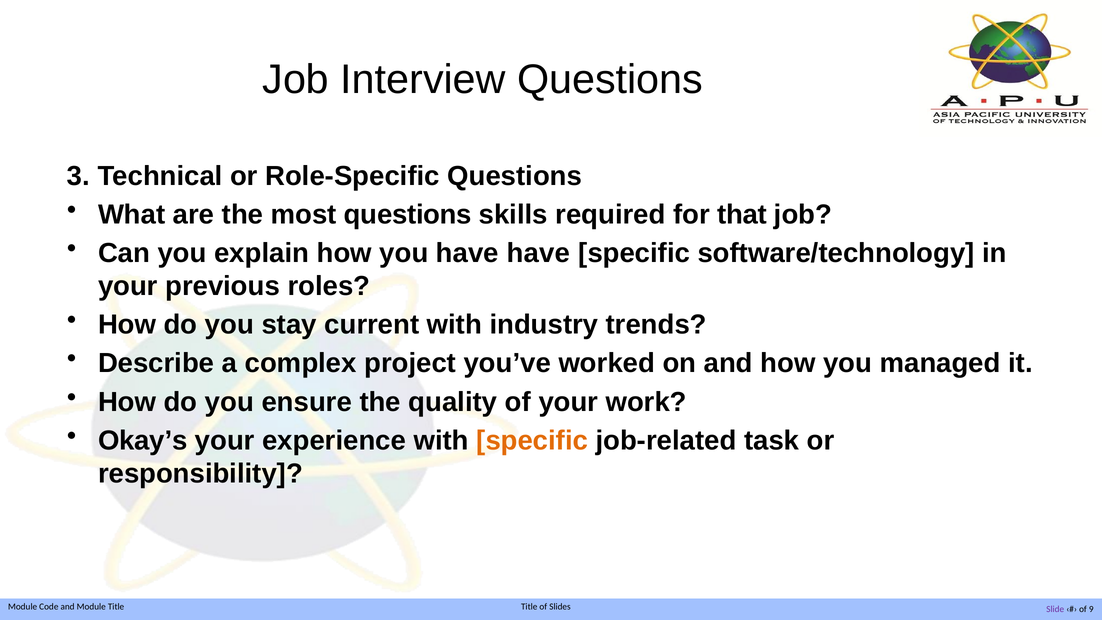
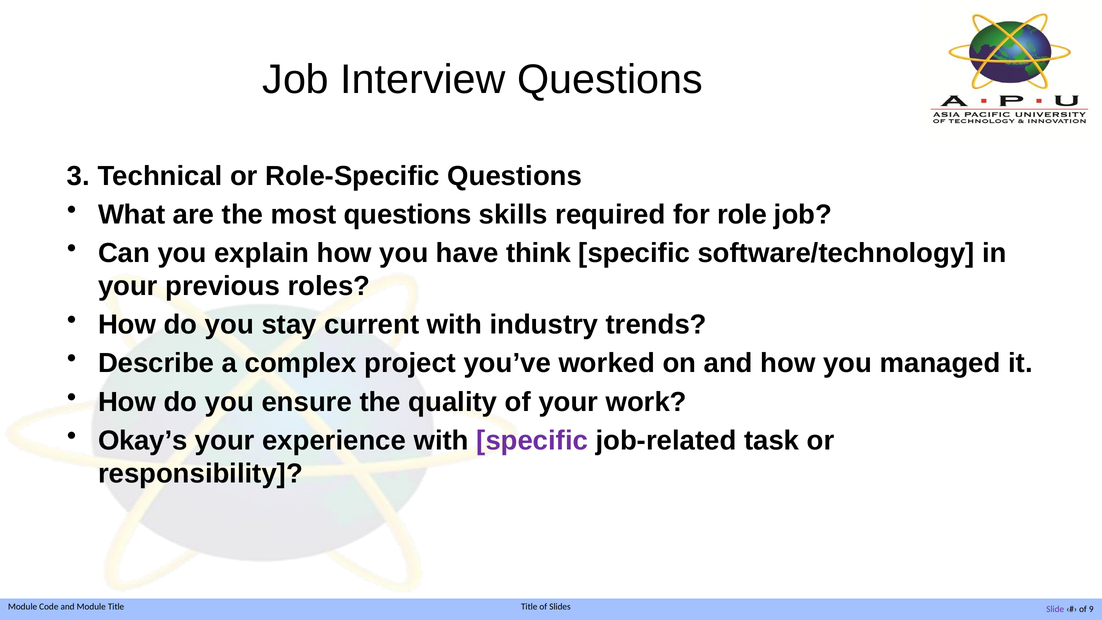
that: that -> role (742, 215)
have have: have -> think (539, 253)
specific colour: orange -> purple (532, 440)
